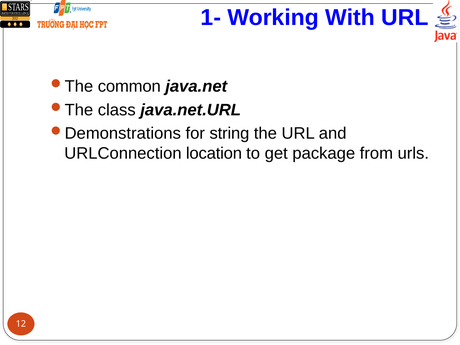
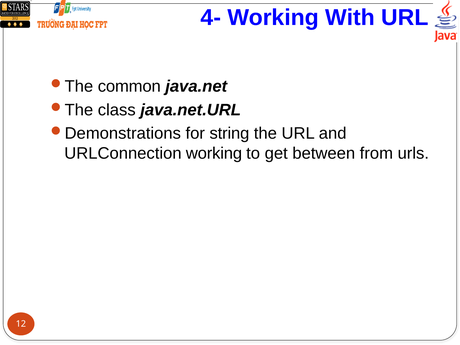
1-: 1- -> 4- (211, 18)
URLConnection location: location -> working (214, 153)
package: package -> between (324, 153)
